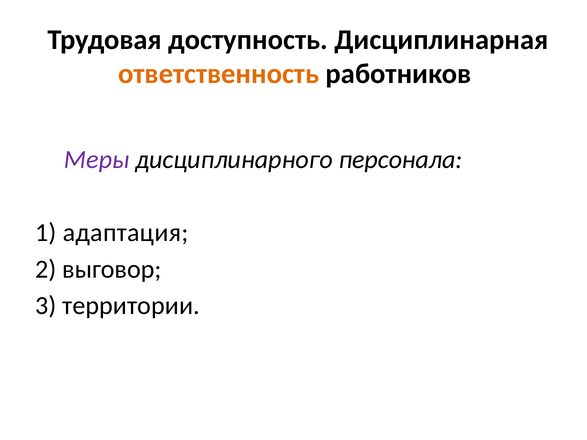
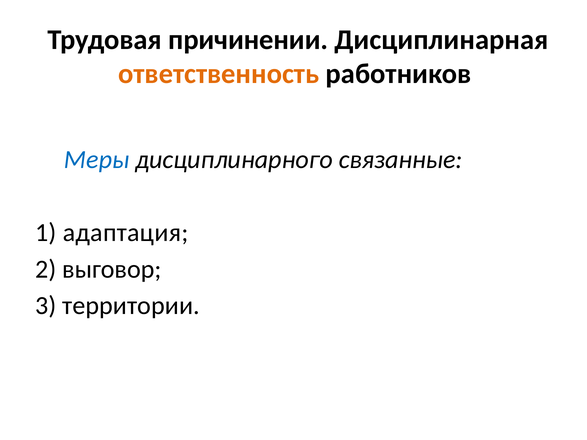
доступность: доступность -> причинении (248, 40)
Меры colour: purple -> blue (97, 160)
персонала: персонала -> связанные (401, 160)
